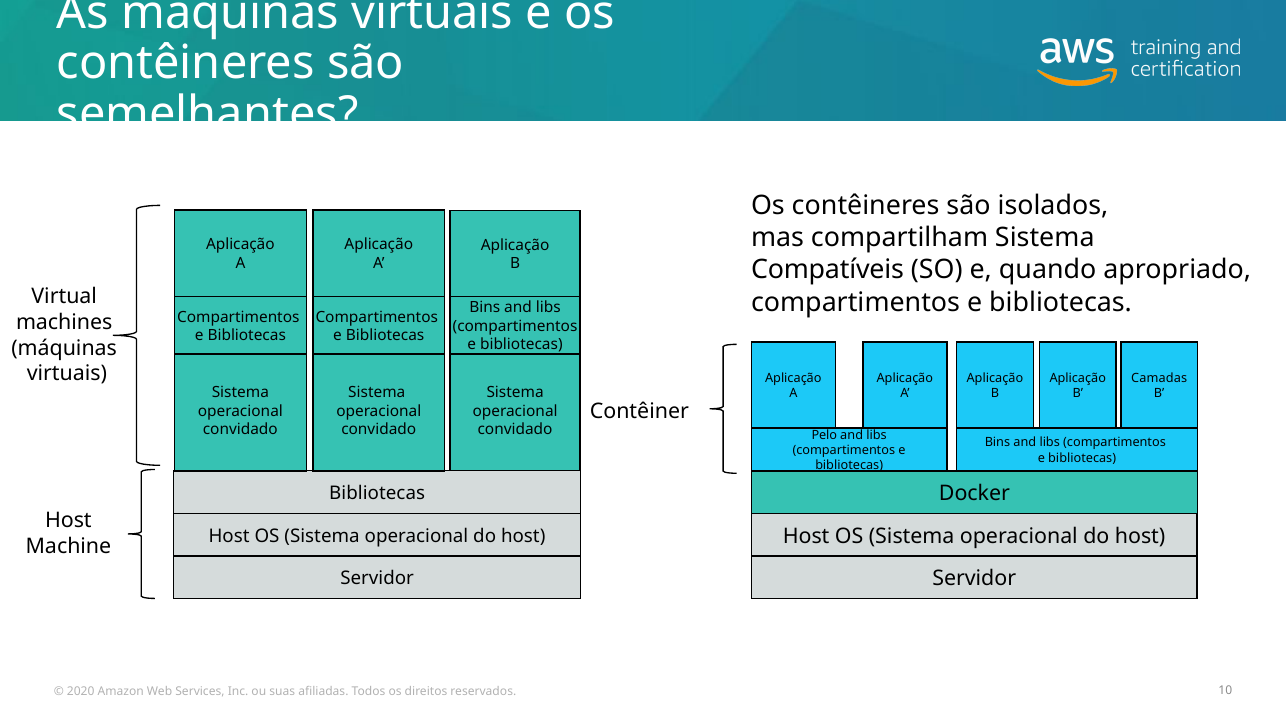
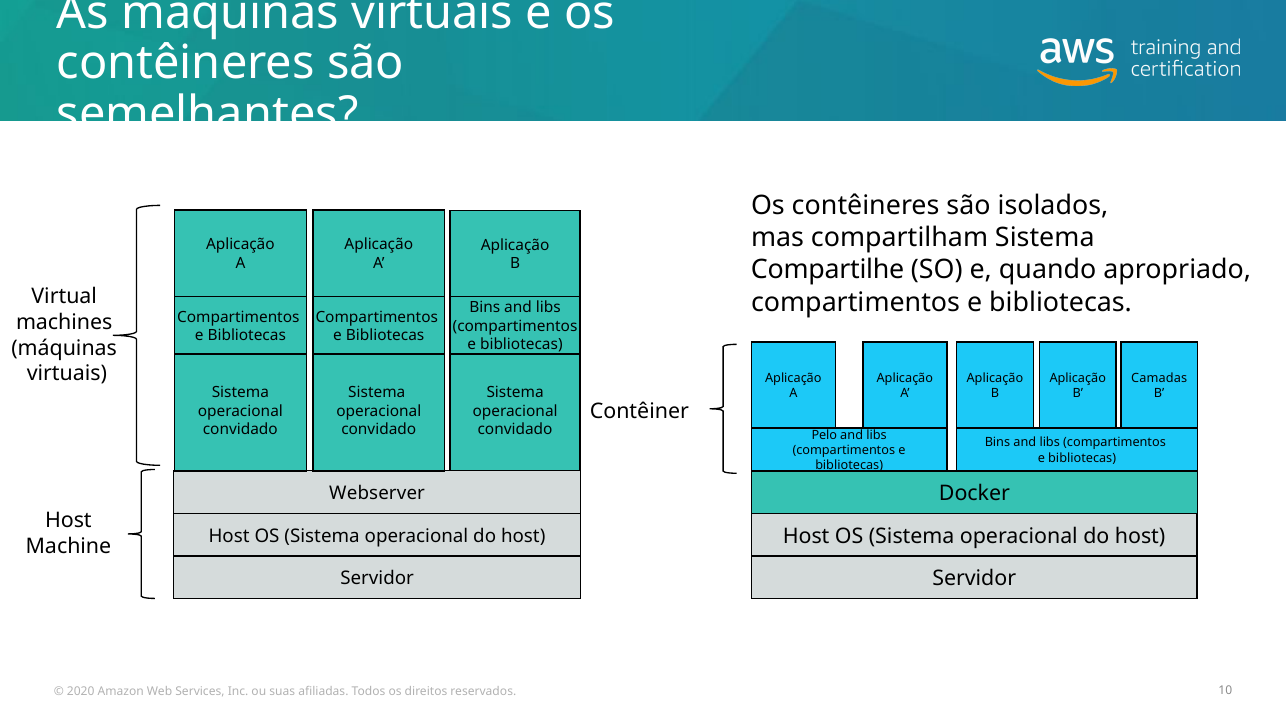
Compatíveis: Compatíveis -> Compartilhe (828, 270)
Bibliotecas: Bibliotecas -> Webserver (377, 493)
